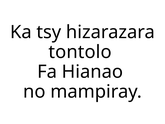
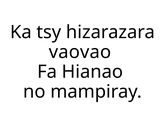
tontolo: tontolo -> vaovao (80, 52)
